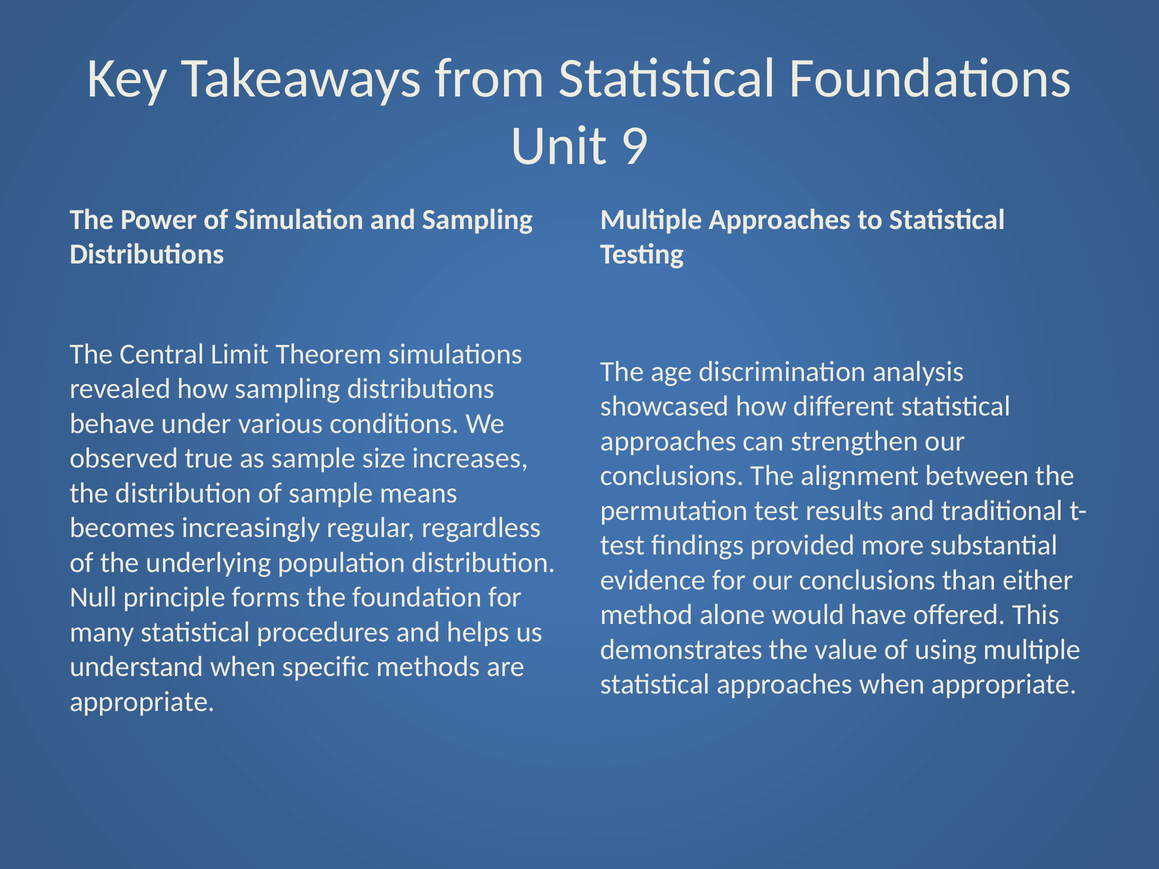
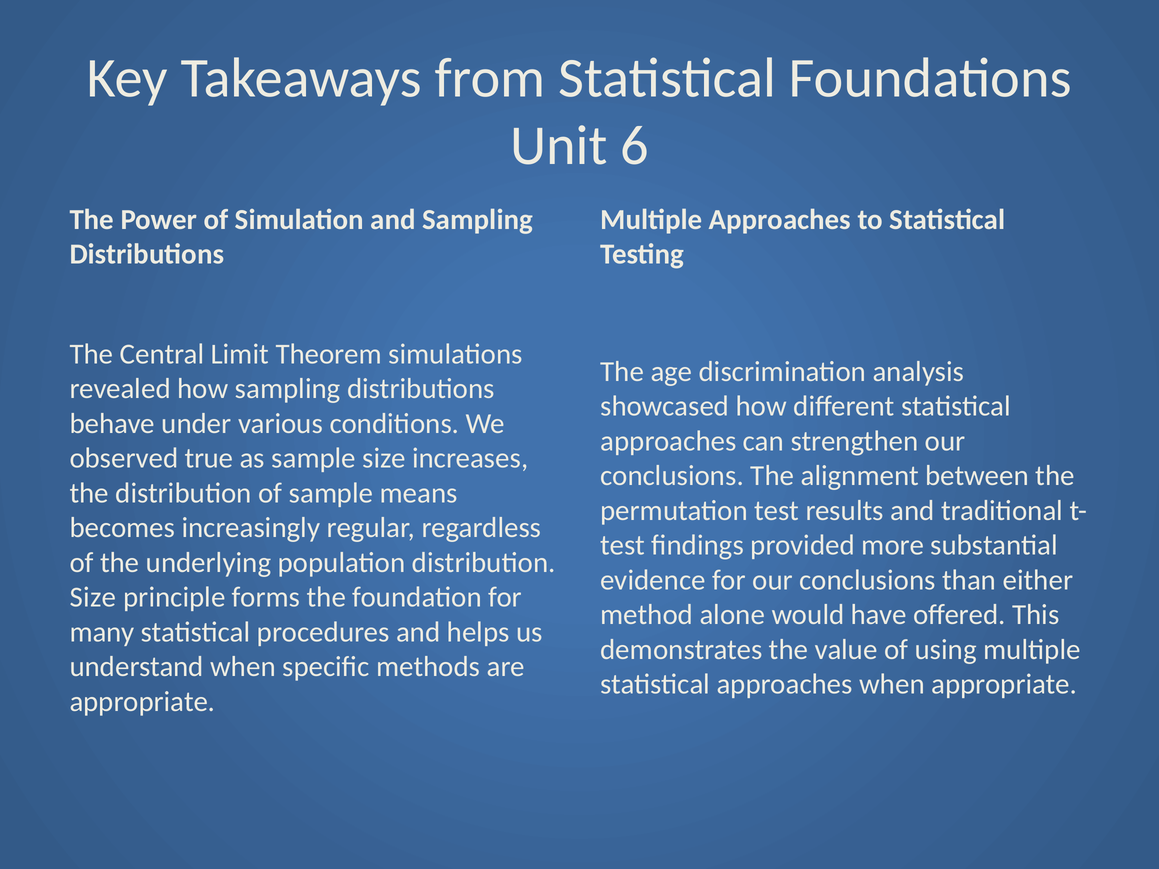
9: 9 -> 6 (634, 146)
Null: Null -> Size (93, 598)
